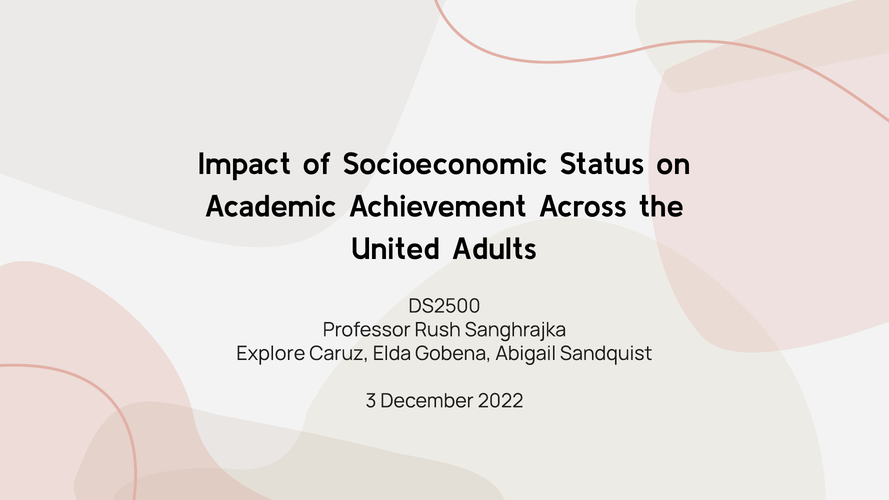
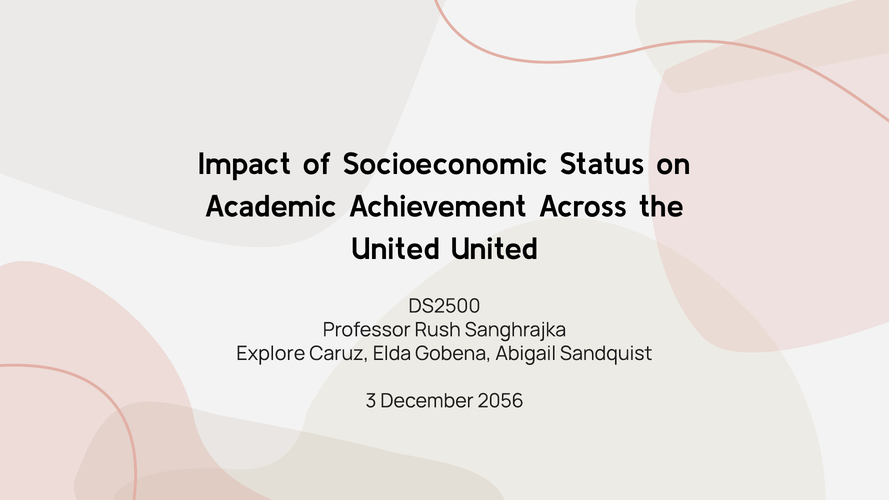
United Adults: Adults -> United (495, 249)
2022: 2022 -> 2056 (501, 401)
